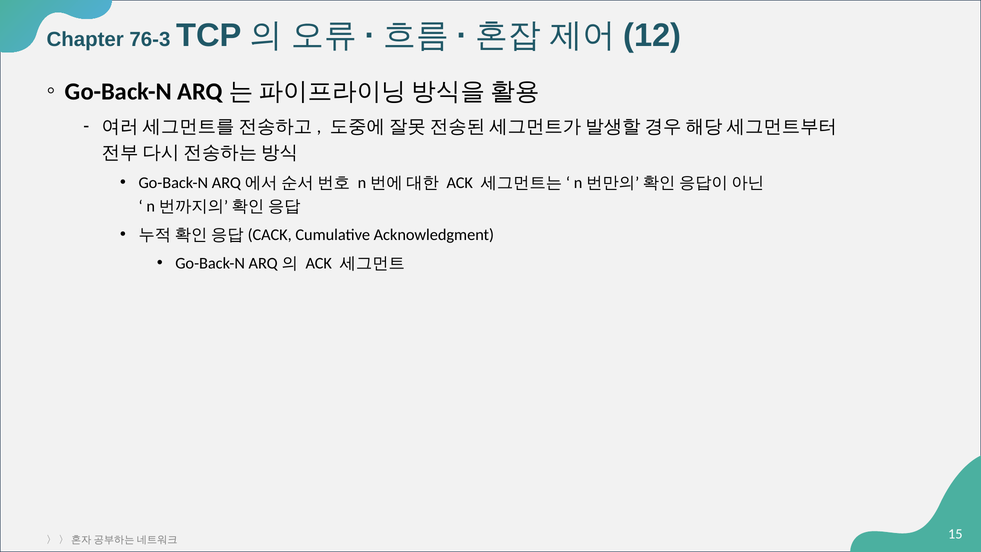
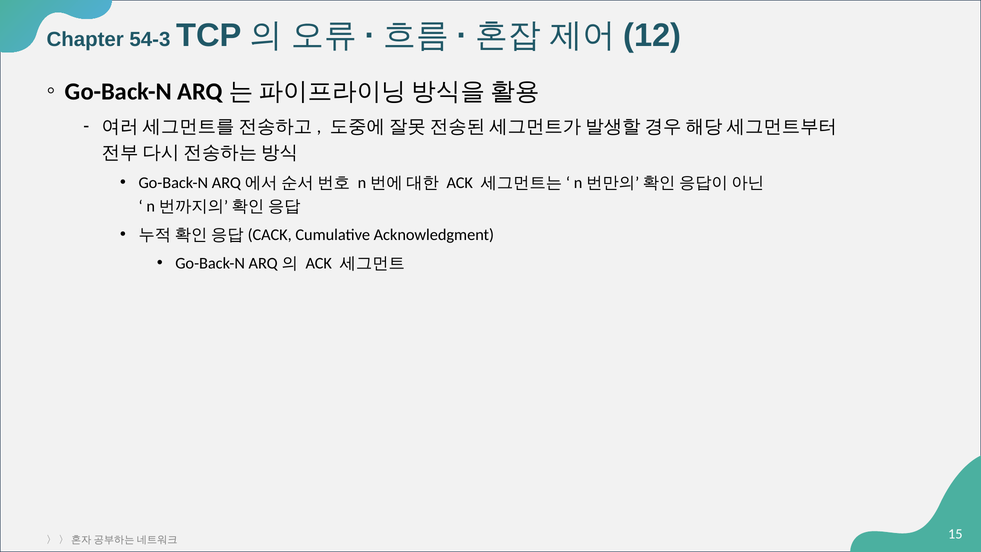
76-3: 76-3 -> 54-3 (150, 40)
